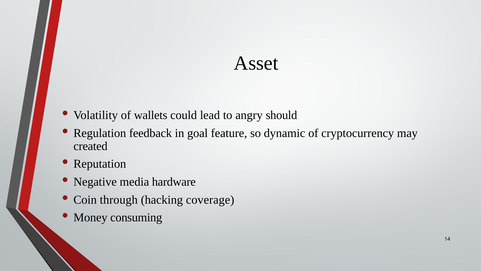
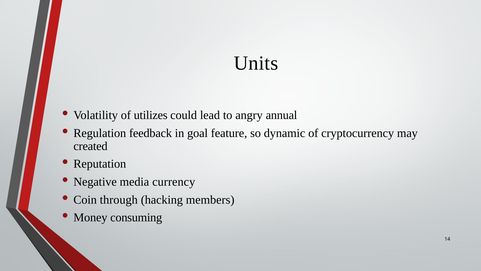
Asset: Asset -> Units (256, 63)
wallets: wallets -> utilizes (151, 115)
should: should -> annual (281, 115)
hardware: hardware -> currency (174, 182)
coverage: coverage -> members (210, 199)
